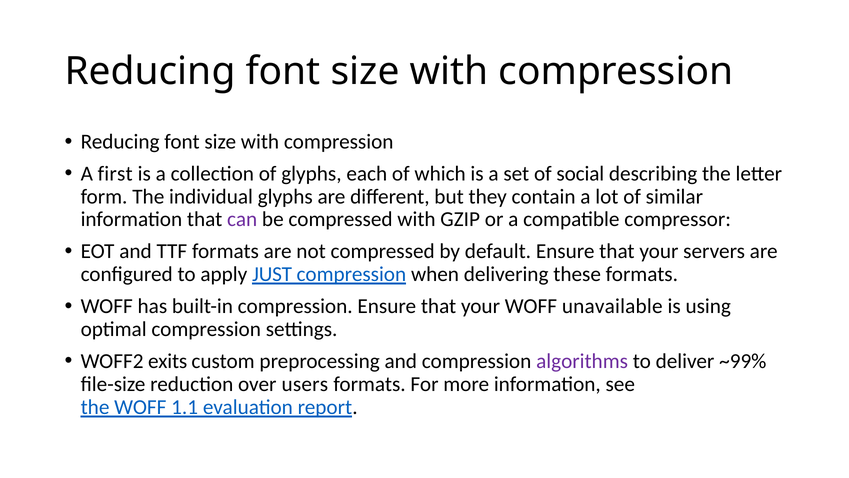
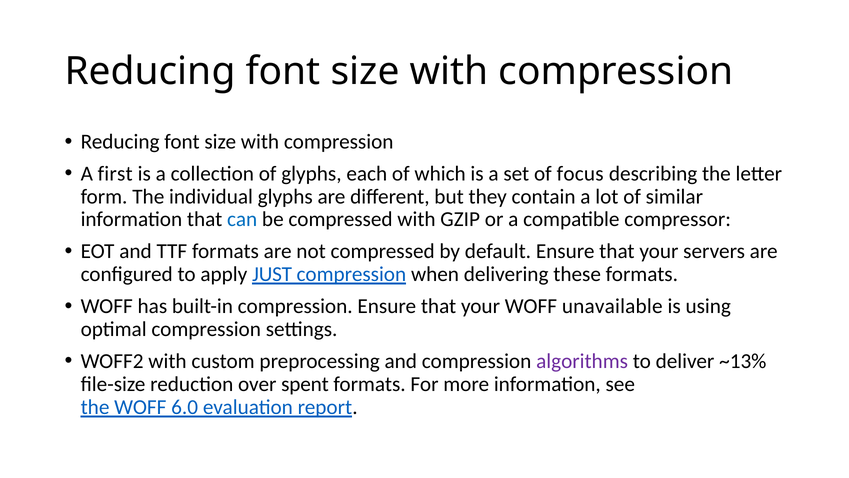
social: social -> focus (580, 173)
can colour: purple -> blue (242, 219)
WOFF2 exits: exits -> with (167, 361)
~99%: ~99% -> ~13% (743, 361)
users: users -> spent (305, 384)
1.1: 1.1 -> 6.0 (185, 407)
